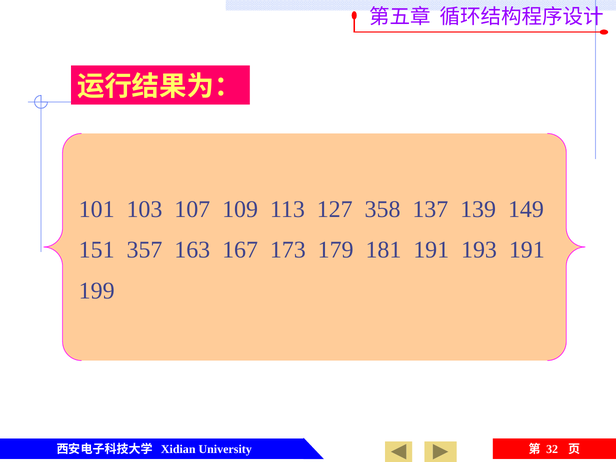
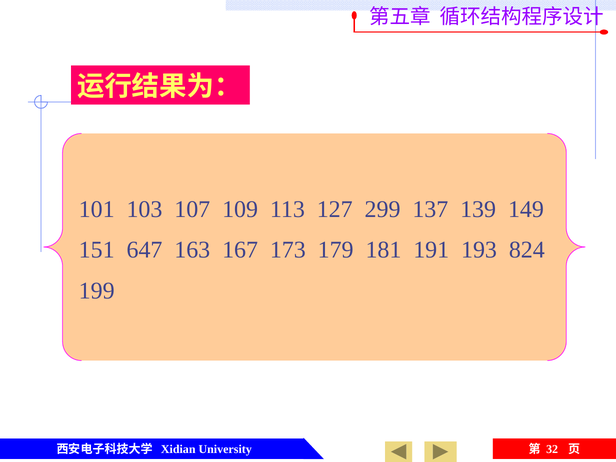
358: 358 -> 299 (383, 209)
357: 357 -> 647 (144, 250)
193 191: 191 -> 824 (527, 250)
